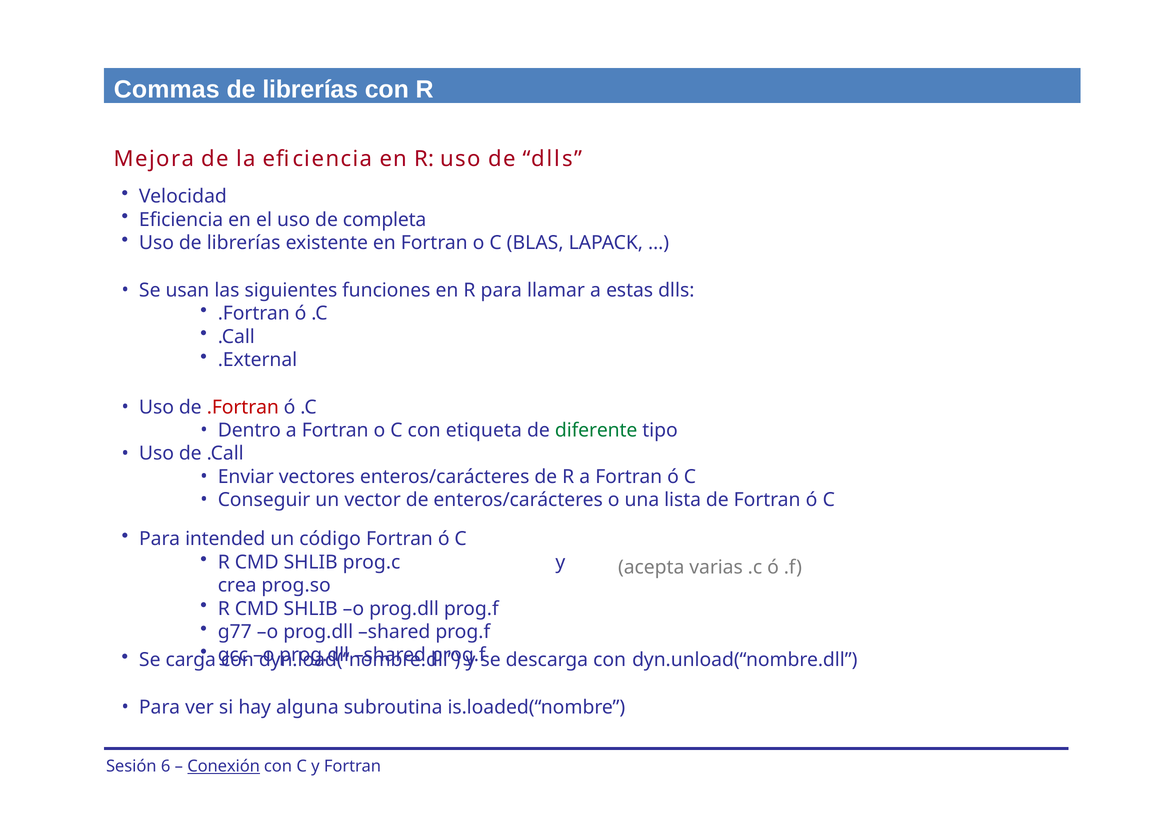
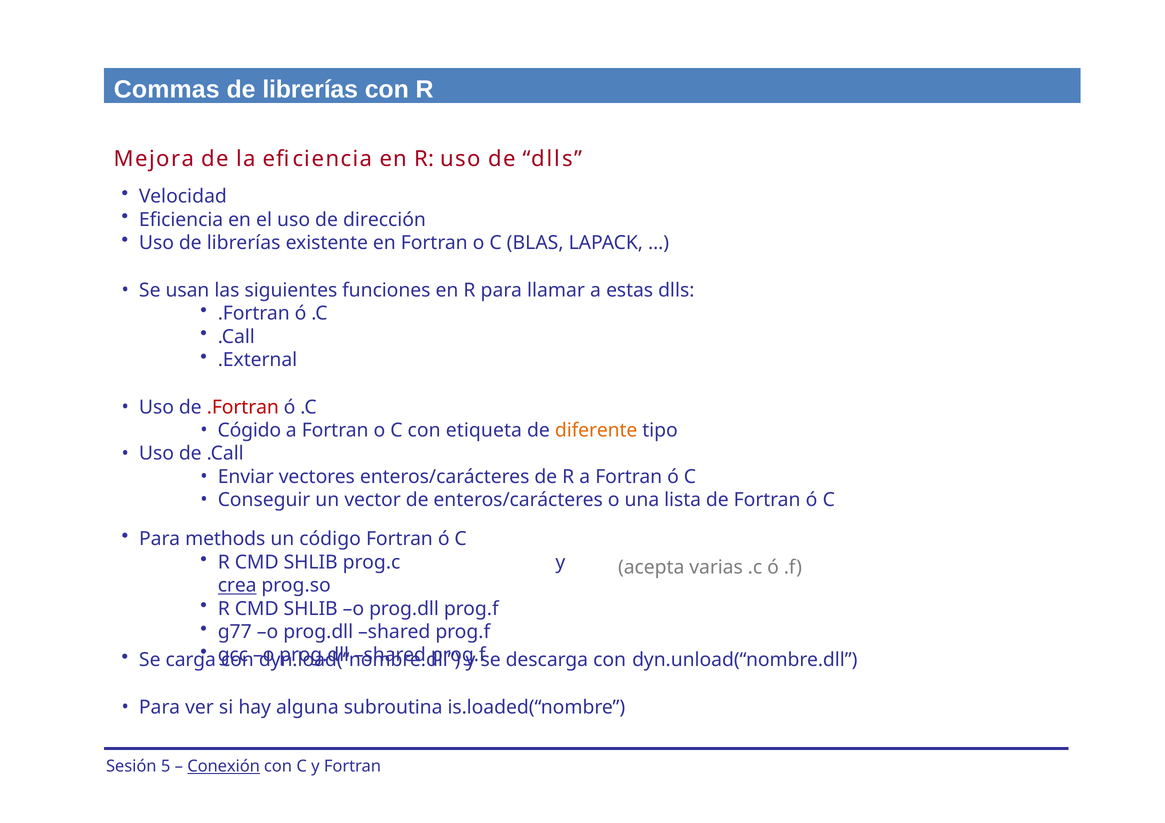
completa: completa -> dirección (384, 220)
Dentro: Dentro -> Cógido (249, 430)
diferente colour: green -> orange (596, 430)
intended: intended -> methods (225, 539)
crea underline: none -> present (237, 586)
6: 6 -> 5 (166, 766)
